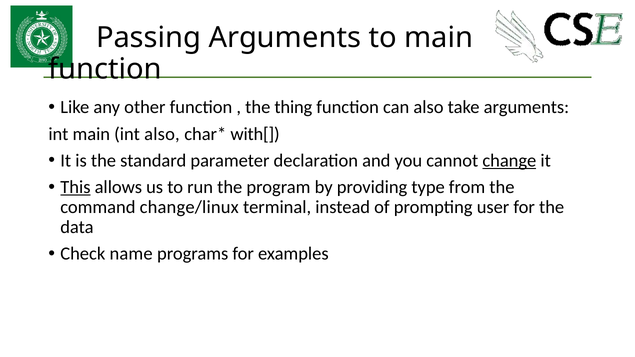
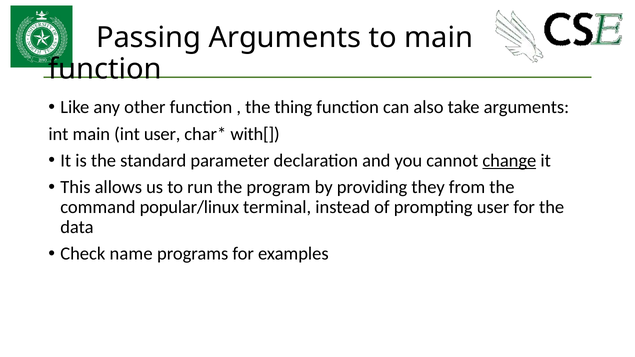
int also: also -> user (162, 134)
This underline: present -> none (75, 187)
type: type -> they (428, 187)
change/linux: change/linux -> popular/linux (189, 207)
